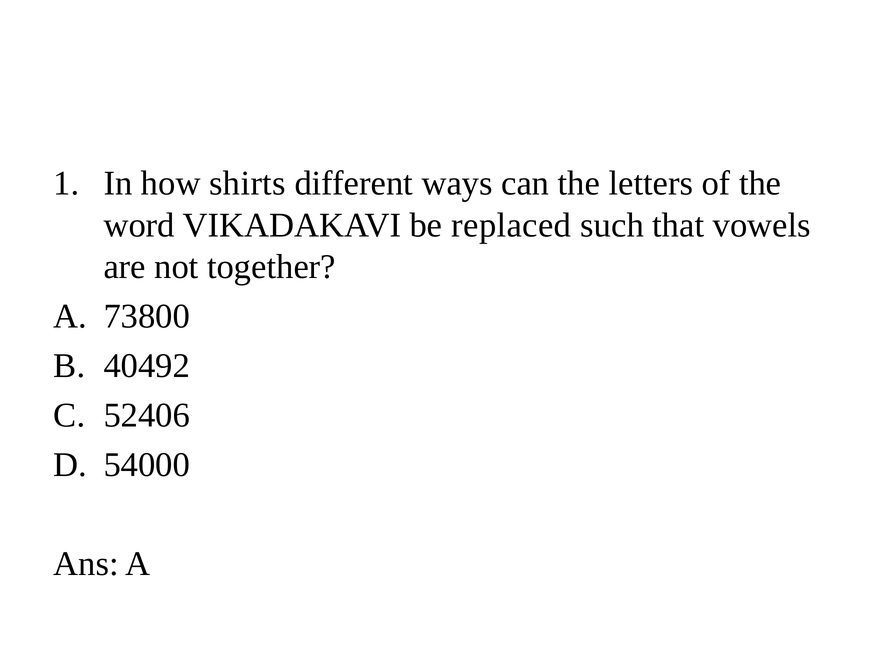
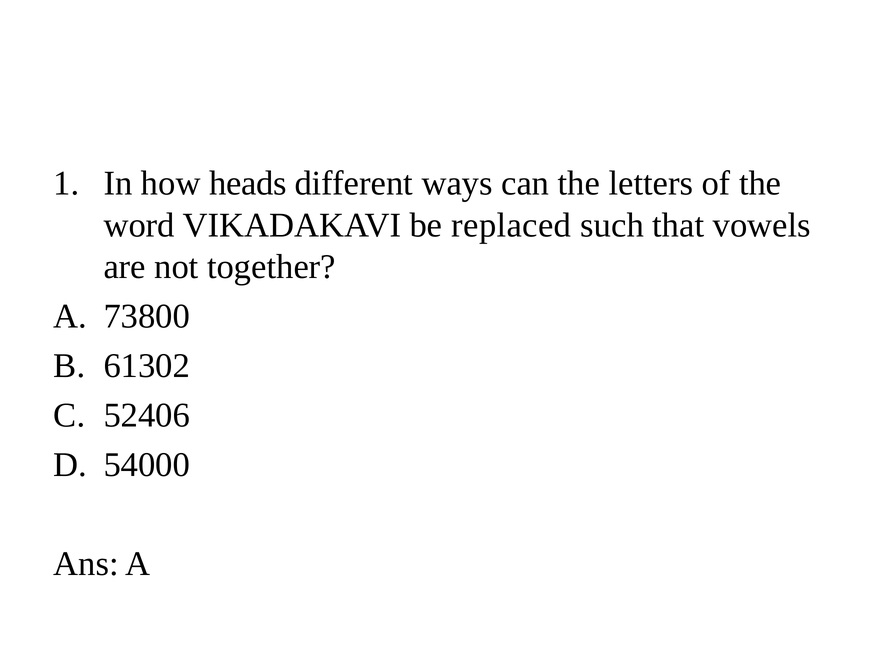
shirts: shirts -> heads (248, 184)
40492: 40492 -> 61302 (147, 366)
